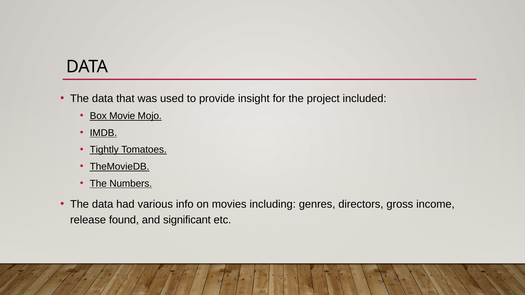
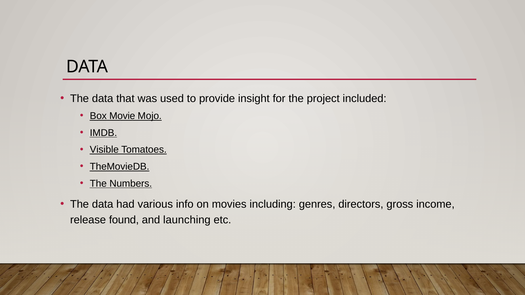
Tightly: Tightly -> Visible (104, 150)
significant: significant -> launching (187, 220)
